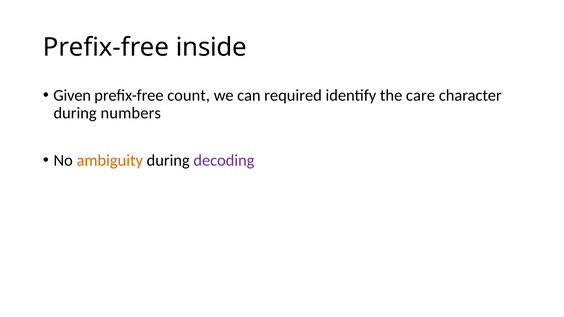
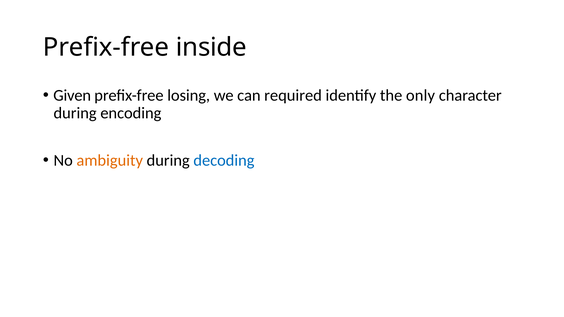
count: count -> losing (189, 95)
care: care -> only (420, 95)
numbers: numbers -> encoding (131, 113)
decoding colour: purple -> blue (224, 160)
